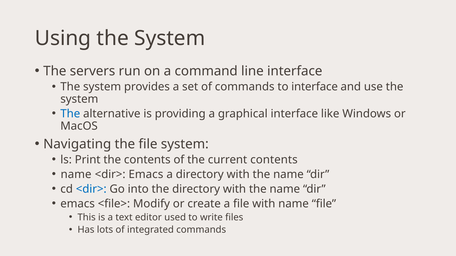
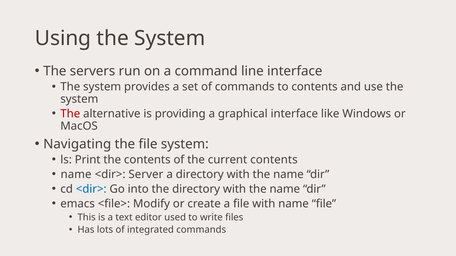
to interface: interface -> contents (315, 87)
The colour: blue -> red (70, 114)
<dir> Emacs: Emacs -> Server (146, 175)
